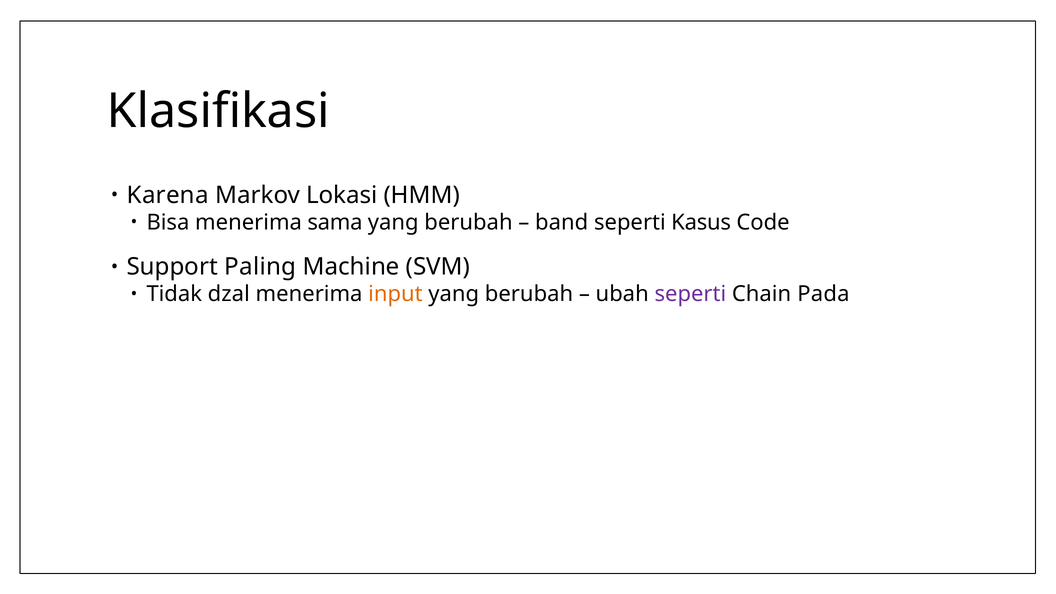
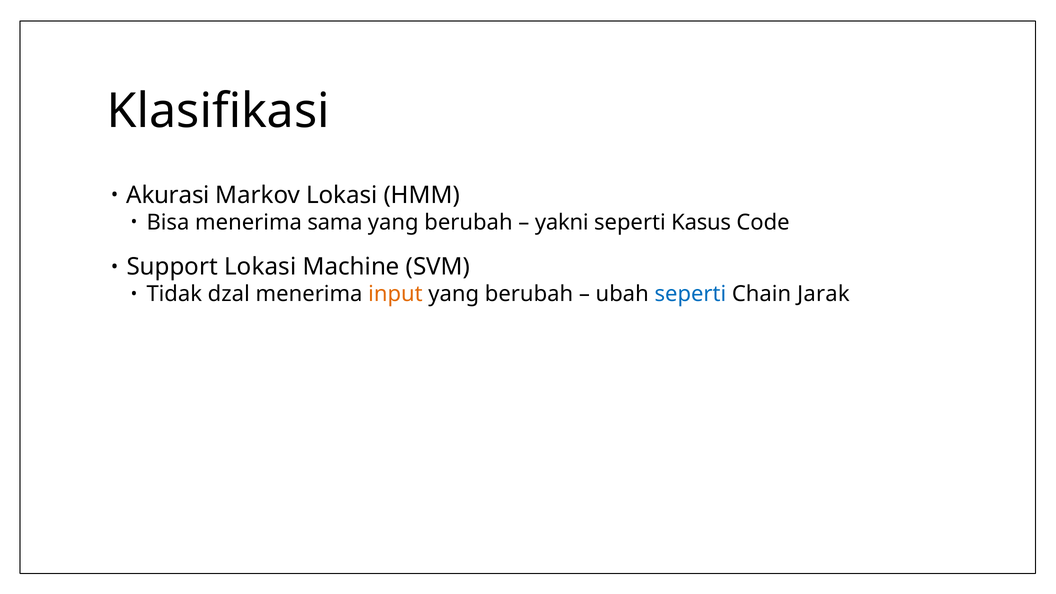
Karena: Karena -> Akurasi (168, 195)
band: band -> yakni (562, 222)
Support Paling: Paling -> Lokasi (260, 267)
seperti colour: purple -> blue (690, 294)
Pada: Pada -> Jarak (823, 294)
